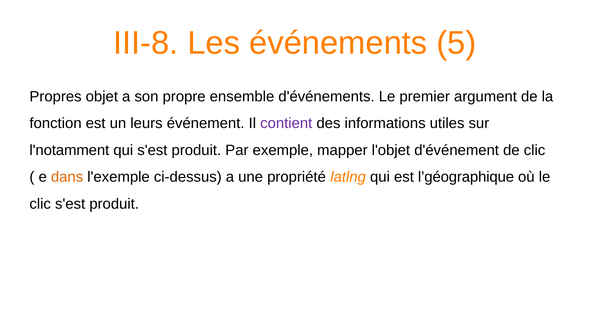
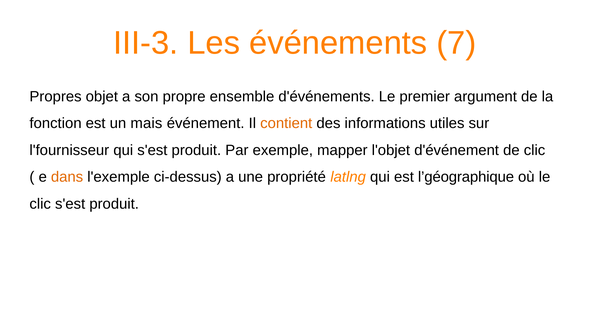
III-8: III-8 -> III-3 (146, 43)
5: 5 -> 7 (456, 43)
leurs: leurs -> mais (146, 123)
contient colour: purple -> orange (286, 123)
l'notamment: l'notamment -> l'fournisseur (69, 150)
